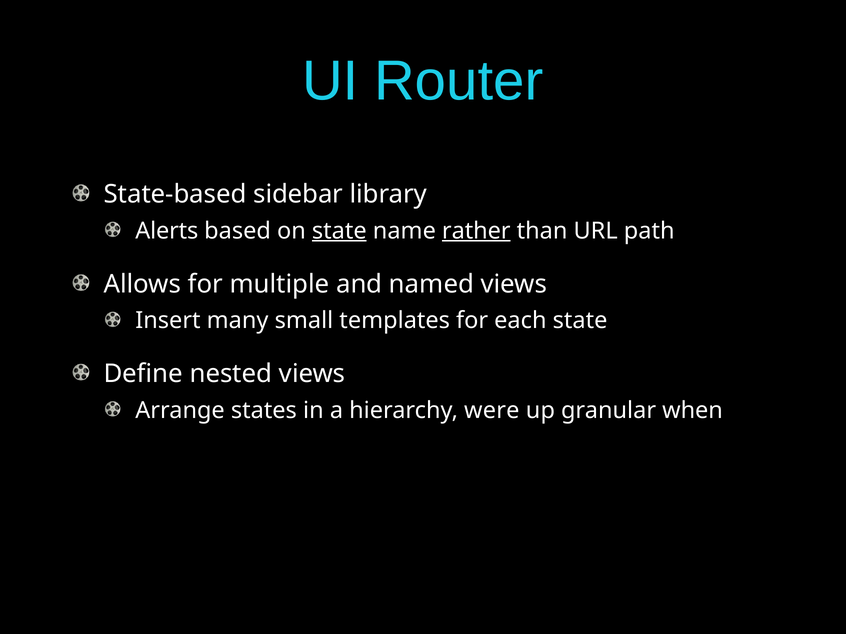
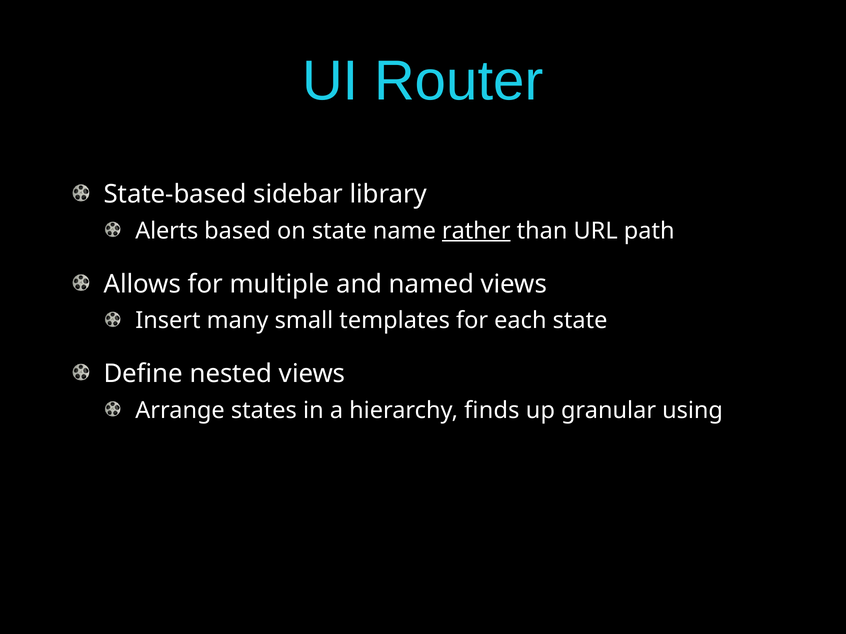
state underline: present -> none (339, 231)
were: were -> finds (492, 411)
when: when -> using (693, 411)
